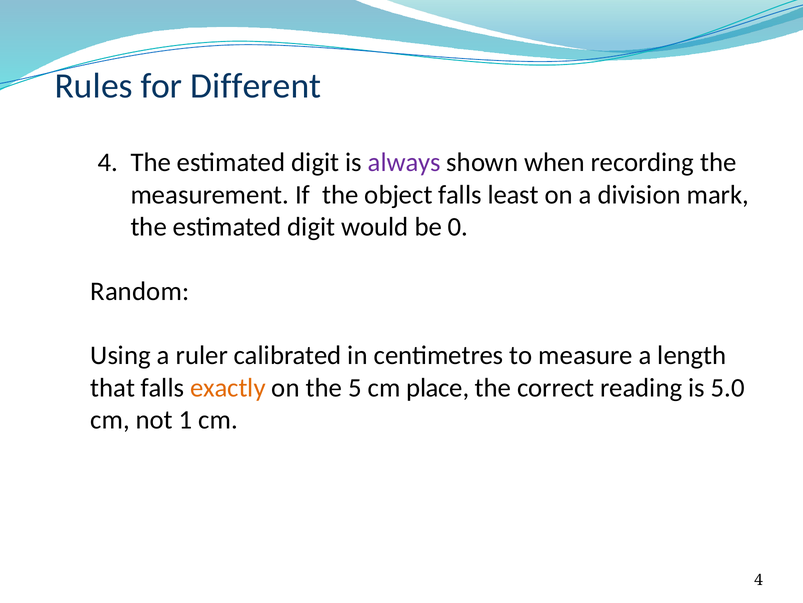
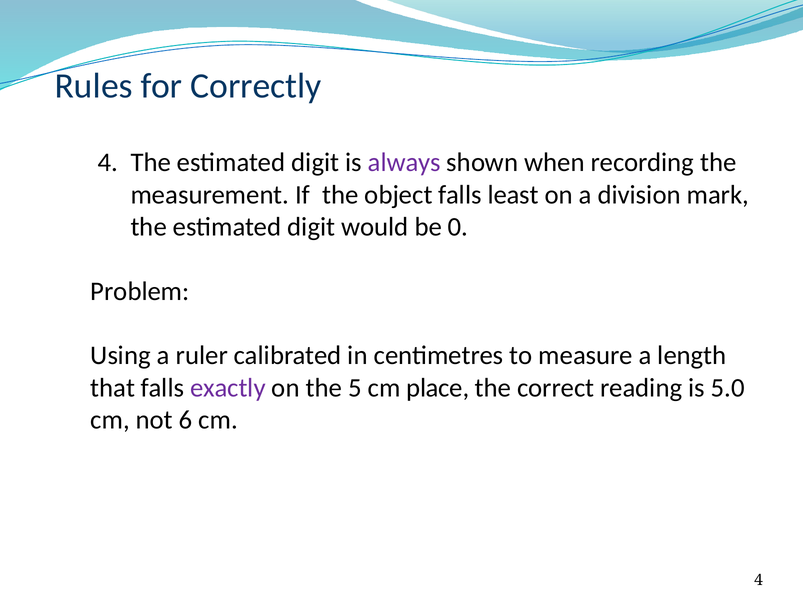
Different: Different -> Correctly (256, 86)
Random: Random -> Problem (140, 291)
exactly colour: orange -> purple (228, 387)
1: 1 -> 6 (186, 419)
